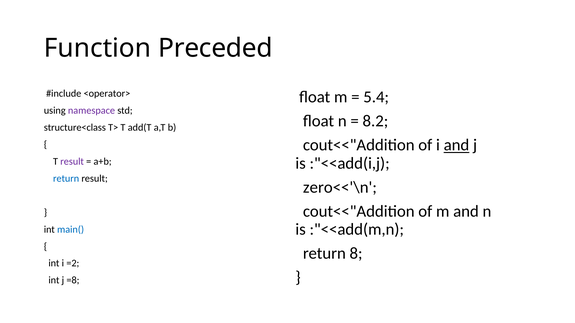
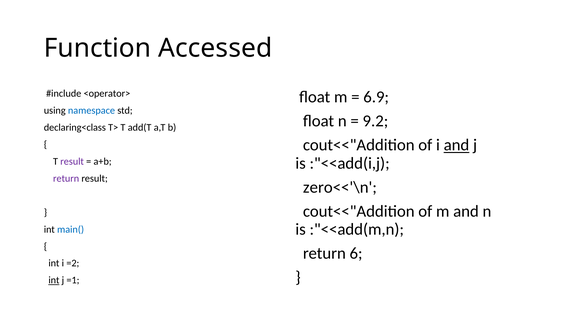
Preceded: Preceded -> Accessed (215, 48)
5.4: 5.4 -> 6.9 (376, 97)
namespace colour: purple -> blue (92, 111)
8.2: 8.2 -> 9.2 (375, 121)
structure<class: structure<class -> declaring<class (75, 128)
return colour: blue -> purple (66, 179)
8: 8 -> 6 (356, 254)
int underline: none -> present (54, 281)
=8: =8 -> =1 (73, 281)
